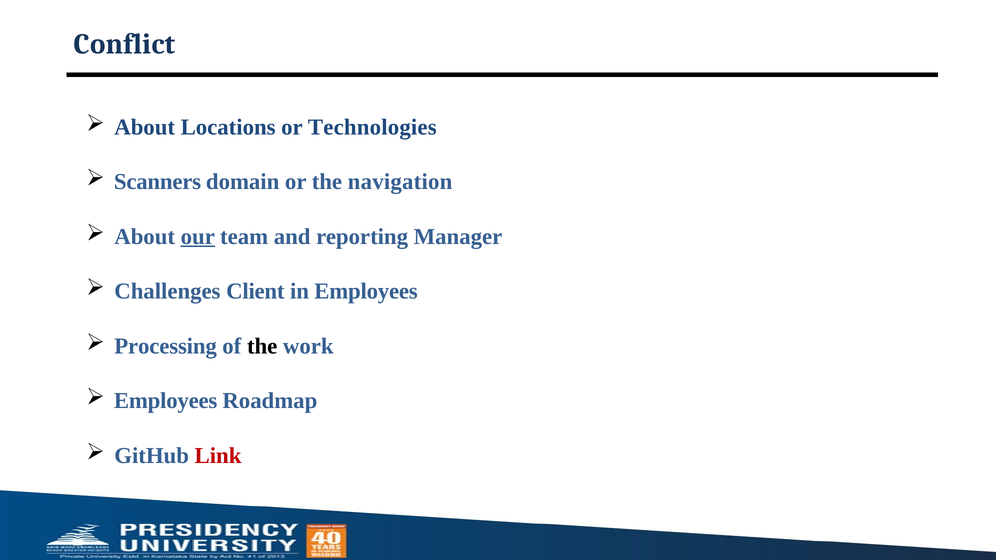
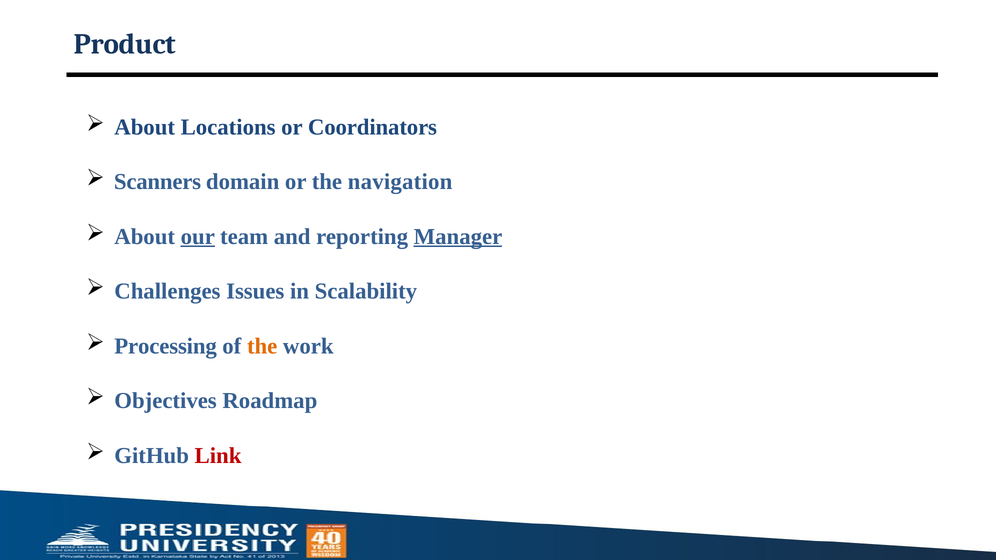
Conflict: Conflict -> Product (125, 44)
Technologies: Technologies -> Coordinators (372, 127)
Manager underline: none -> present (458, 237)
Client: Client -> Issues (255, 291)
in Employees: Employees -> Scalability (366, 291)
the colour: black -> orange (262, 346)
Employees: Employees -> Objectives (166, 401)
